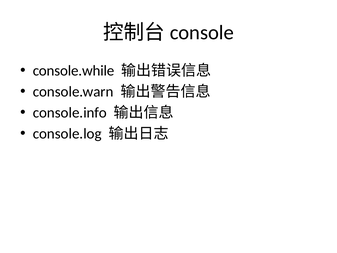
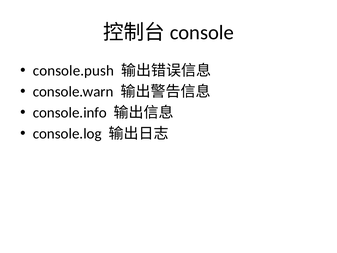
console.while: console.while -> console.push (73, 71)
